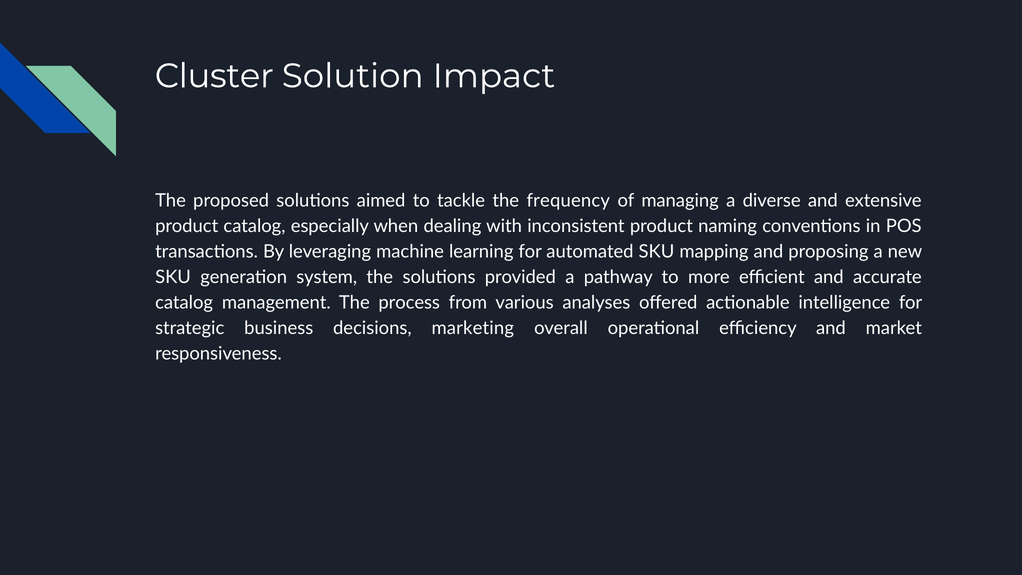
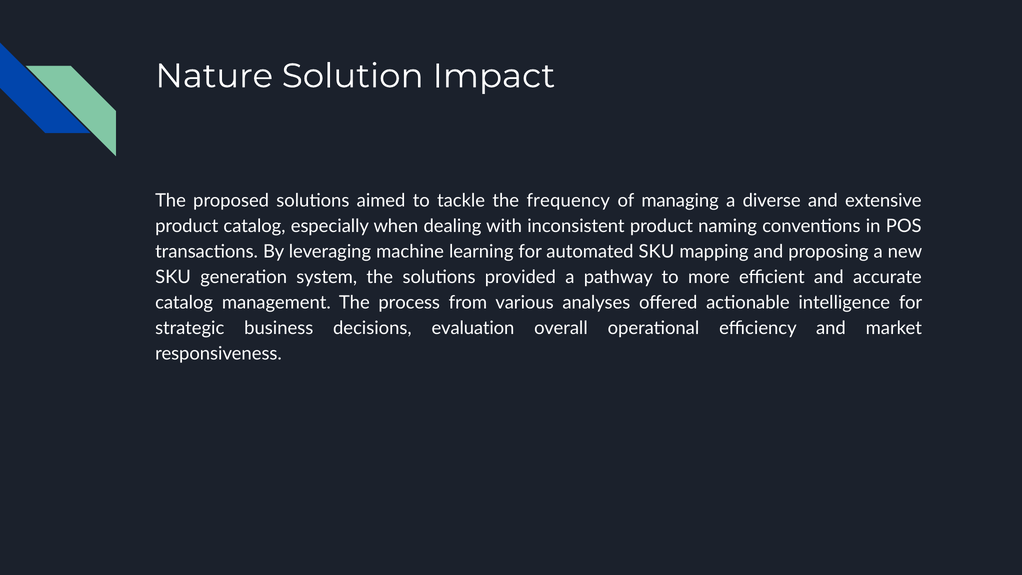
Cluster: Cluster -> Nature (214, 76)
marketing: marketing -> evaluation (473, 328)
